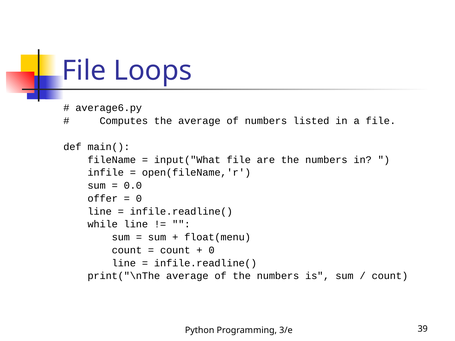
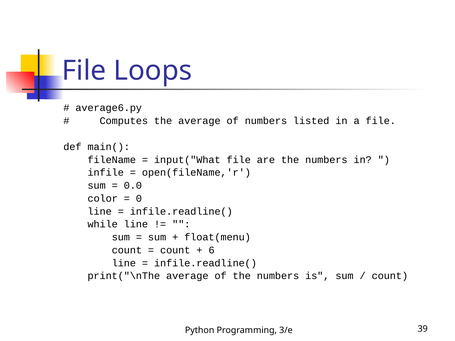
offer: offer -> color (103, 199)
0: 0 -> 6 (212, 250)
